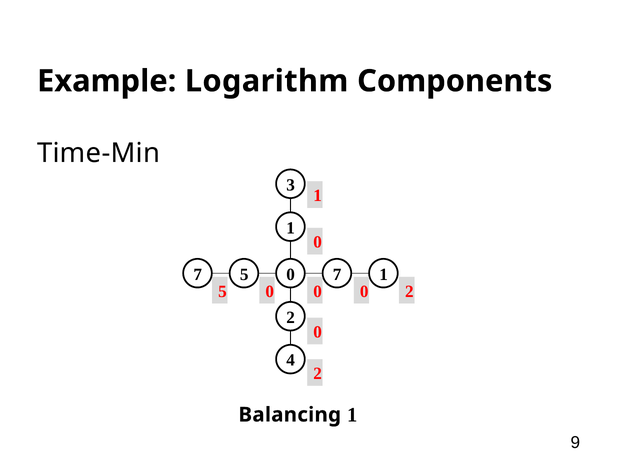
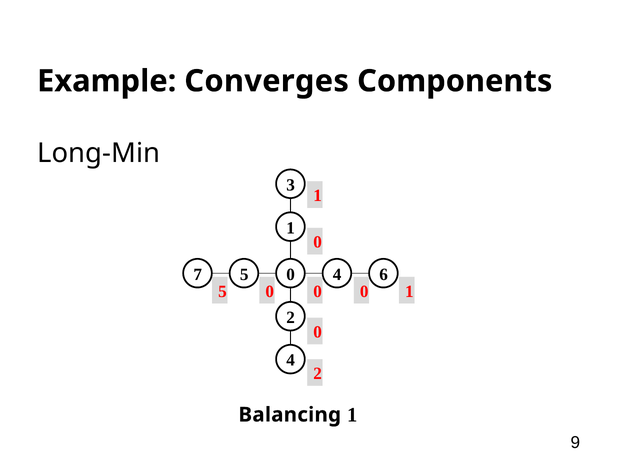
Logarithm: Logarithm -> Converges (267, 81)
Time-Min: Time-Min -> Long-Min (99, 153)
5 7: 7 -> 4 (337, 274)
7 1: 1 -> 6 (384, 274)
2: 2 -> 1 (409, 291)
